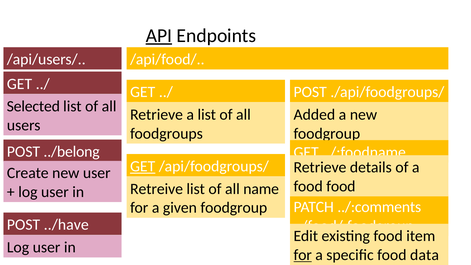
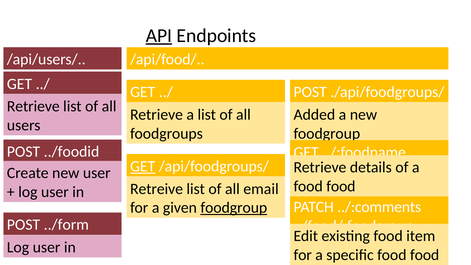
Selected: Selected -> Retrieve (33, 106)
../belong: ../belong -> ../foodid (71, 152)
name: name -> email (261, 189)
foodgroup underline: none -> present (234, 208)
../have: ../have -> ../form (66, 225)
for underline: present -> none (303, 255)
specific food data: data -> food (425, 255)
